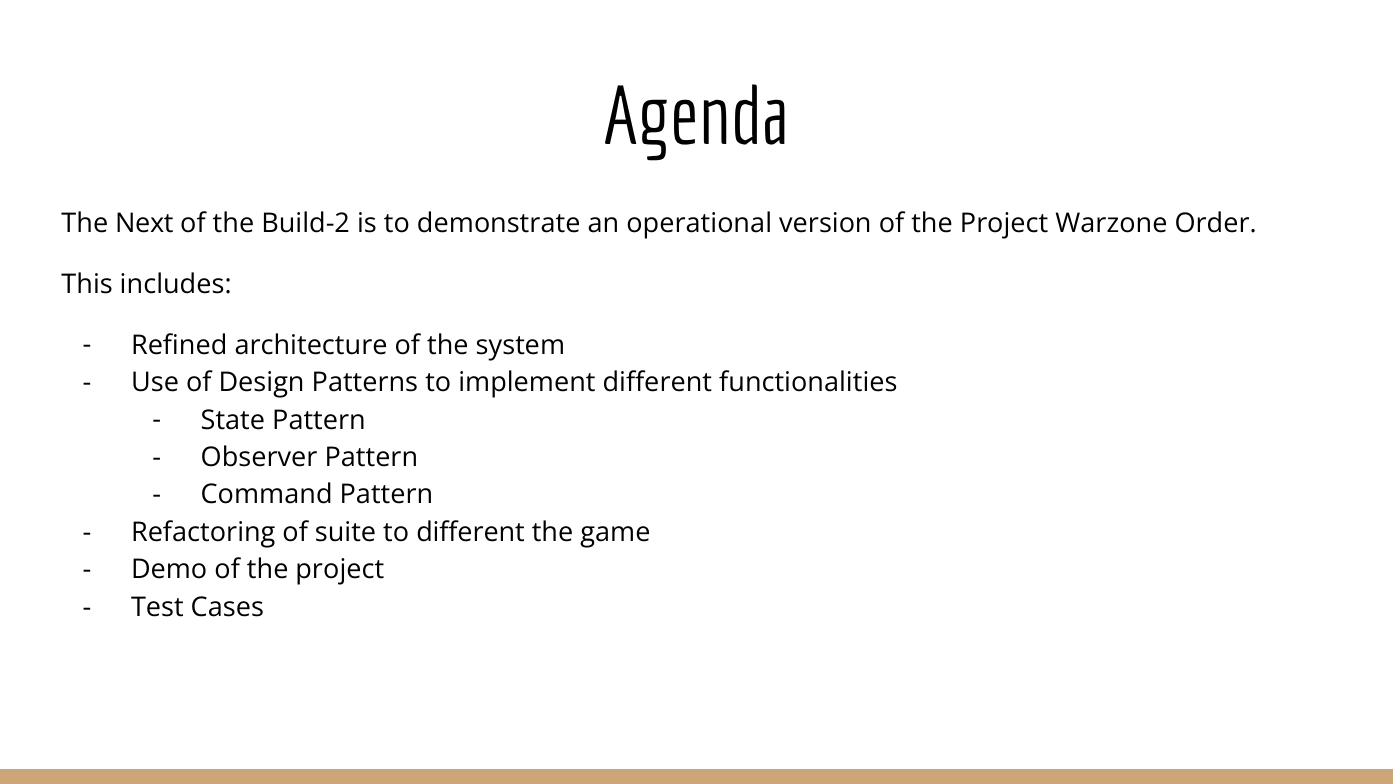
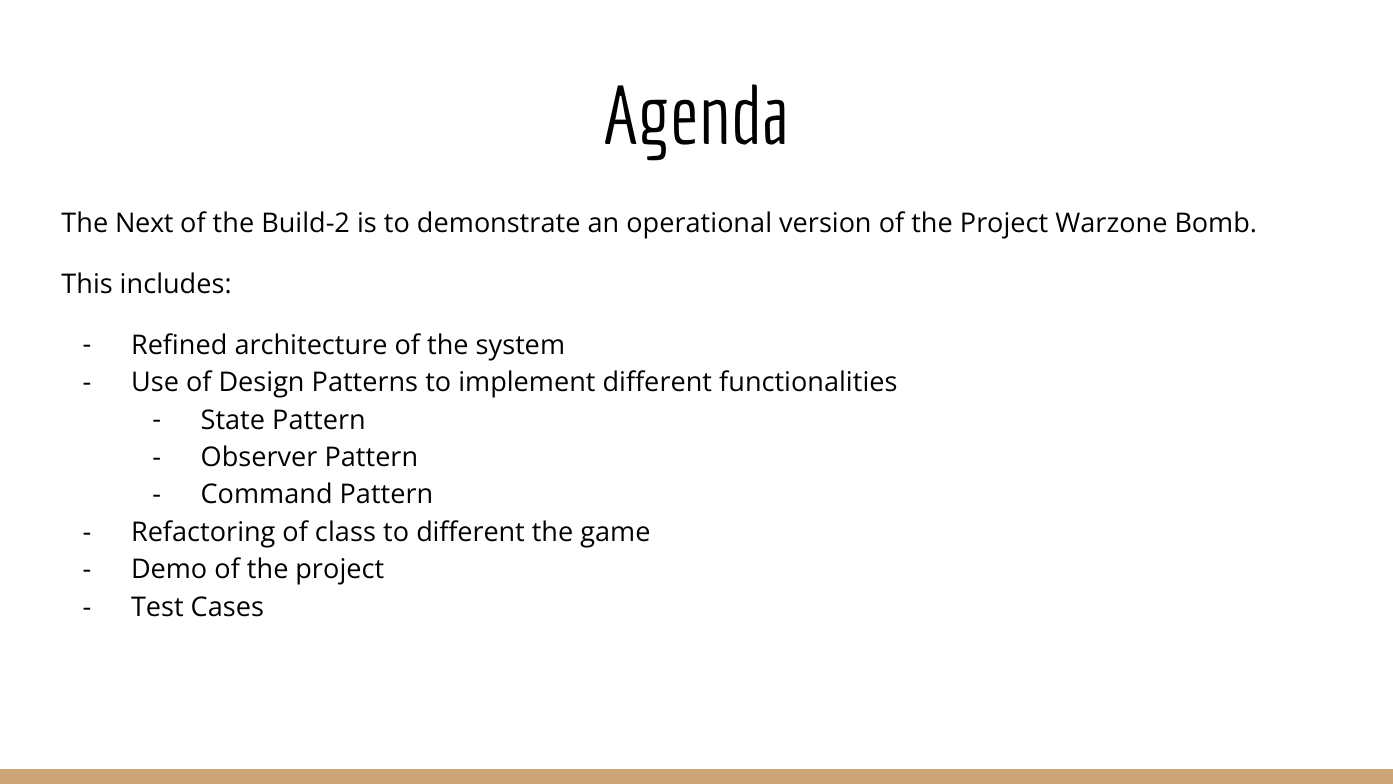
Order: Order -> Bomb (1216, 224)
suite: suite -> class (345, 532)
